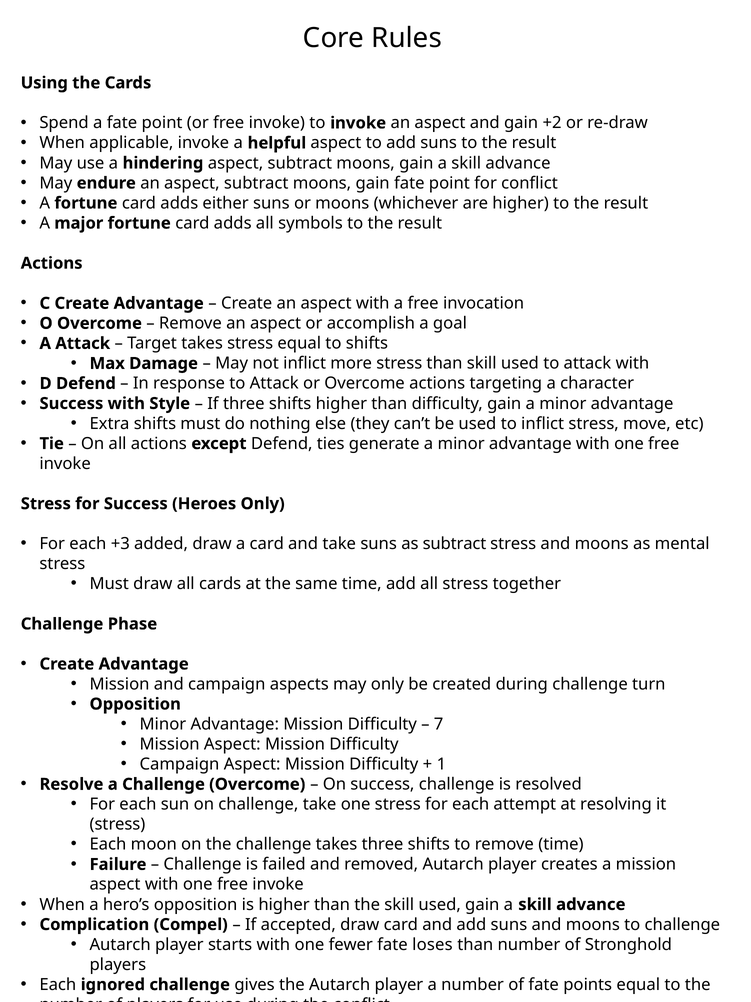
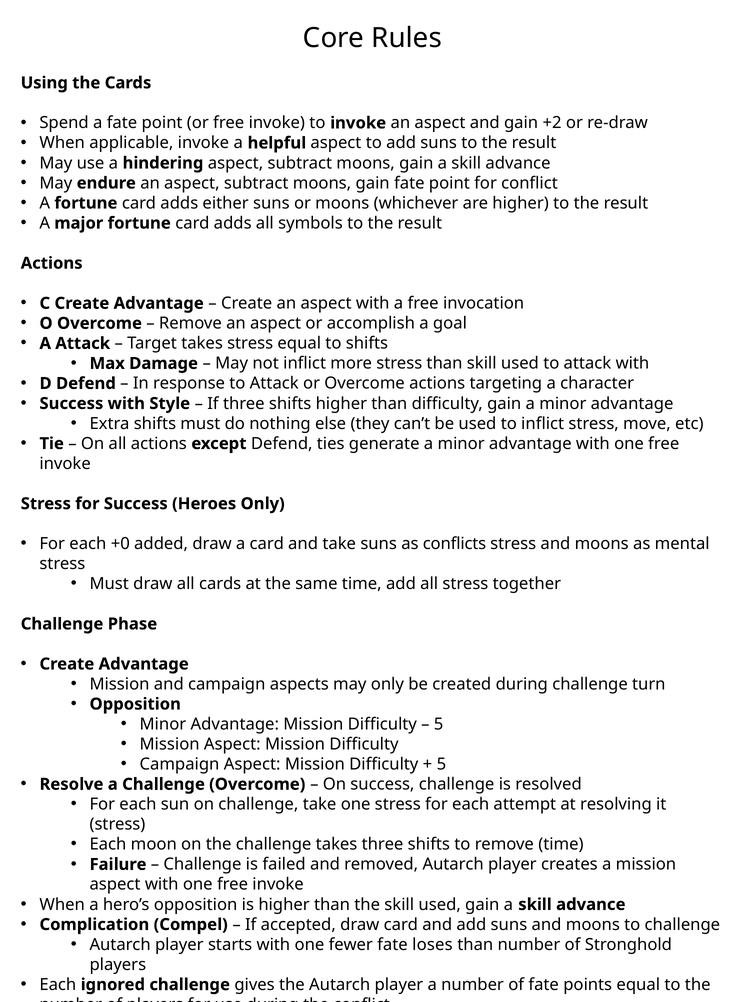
+3: +3 -> +0 (120, 543)
as subtract: subtract -> conflicts (454, 543)
7: 7 -> 5 (439, 724)
1: 1 -> 5 (441, 764)
